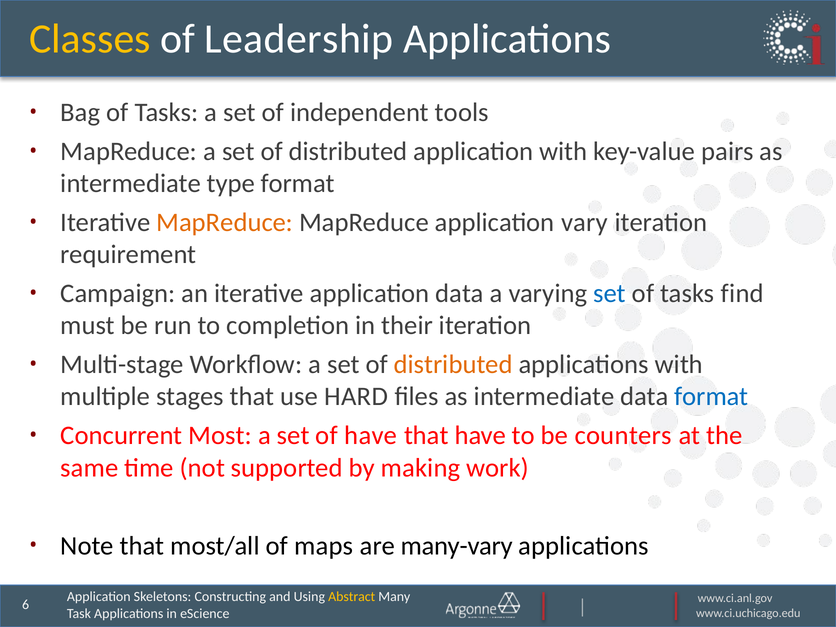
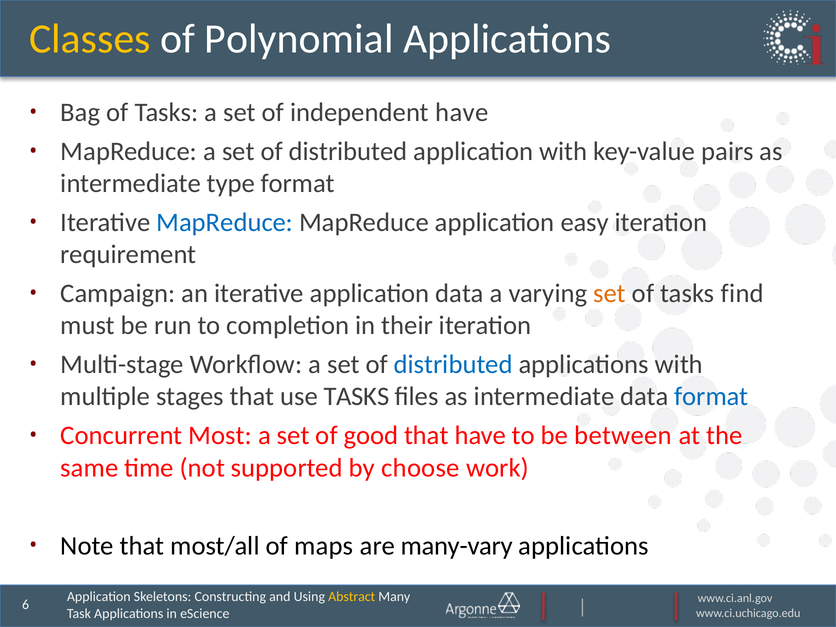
Leadership: Leadership -> Polynomial (299, 39)
independent tools: tools -> have (462, 113)
MapReduce colour: orange -> blue (225, 223)
vary: vary -> easy (585, 223)
set colour: blue -> orange (610, 294)
distributed colour: orange -> blue (453, 365)
use HARD: HARD -> TASKS (356, 397)
of have: have -> good (371, 436)
counters: counters -> between (623, 436)
making: making -> choose (420, 468)
